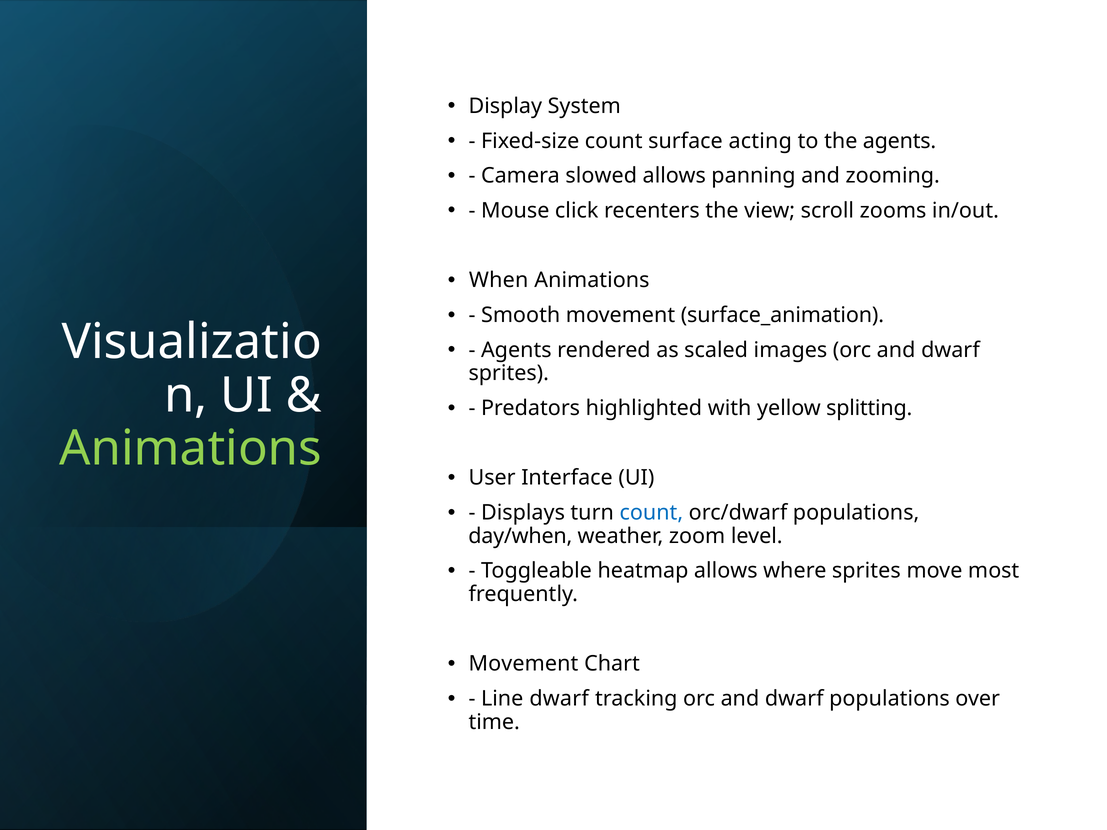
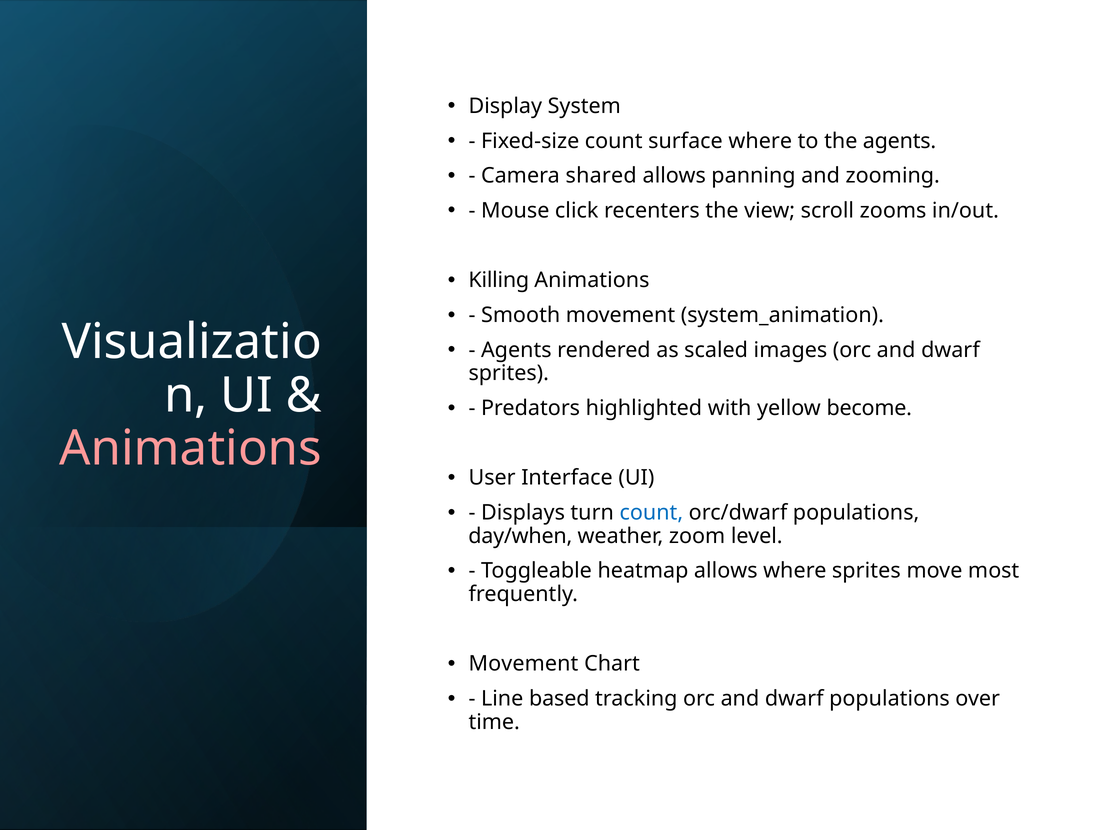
surface acting: acting -> where (760, 141)
slowed: slowed -> shared (601, 176)
When: When -> Killing (499, 280)
surface_animation: surface_animation -> system_animation (782, 315)
splitting: splitting -> become (869, 408)
Animations colour: light green -> pink (191, 449)
Line dwarf: dwarf -> based (559, 699)
